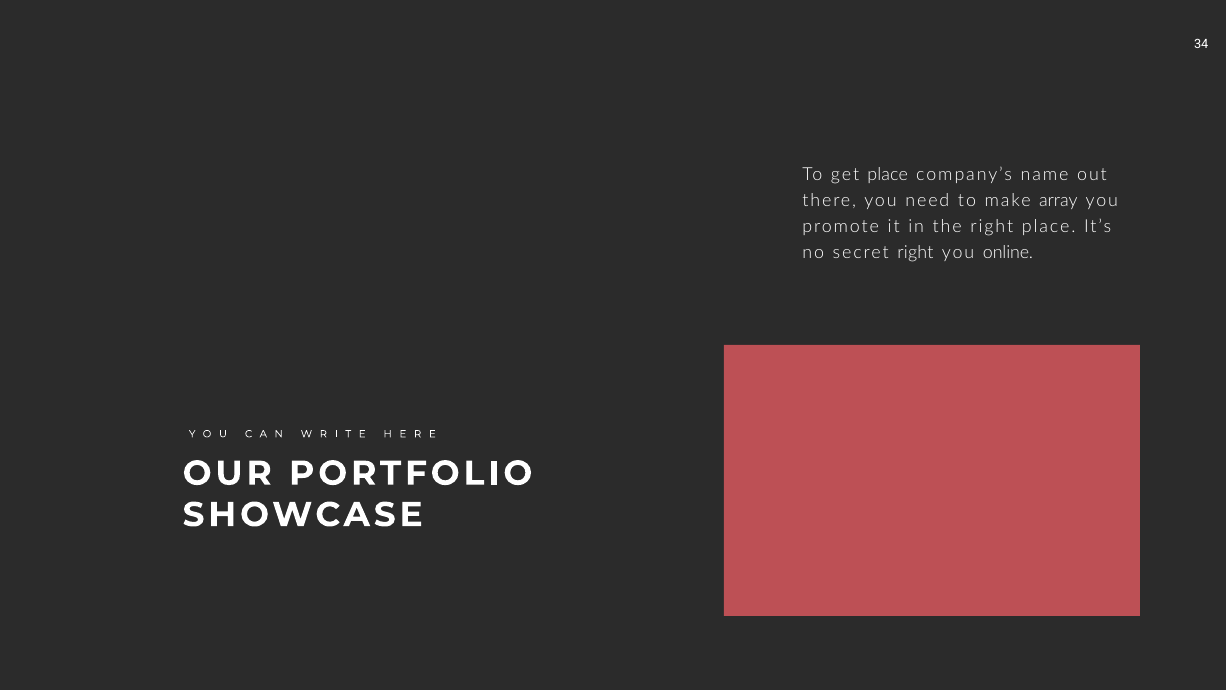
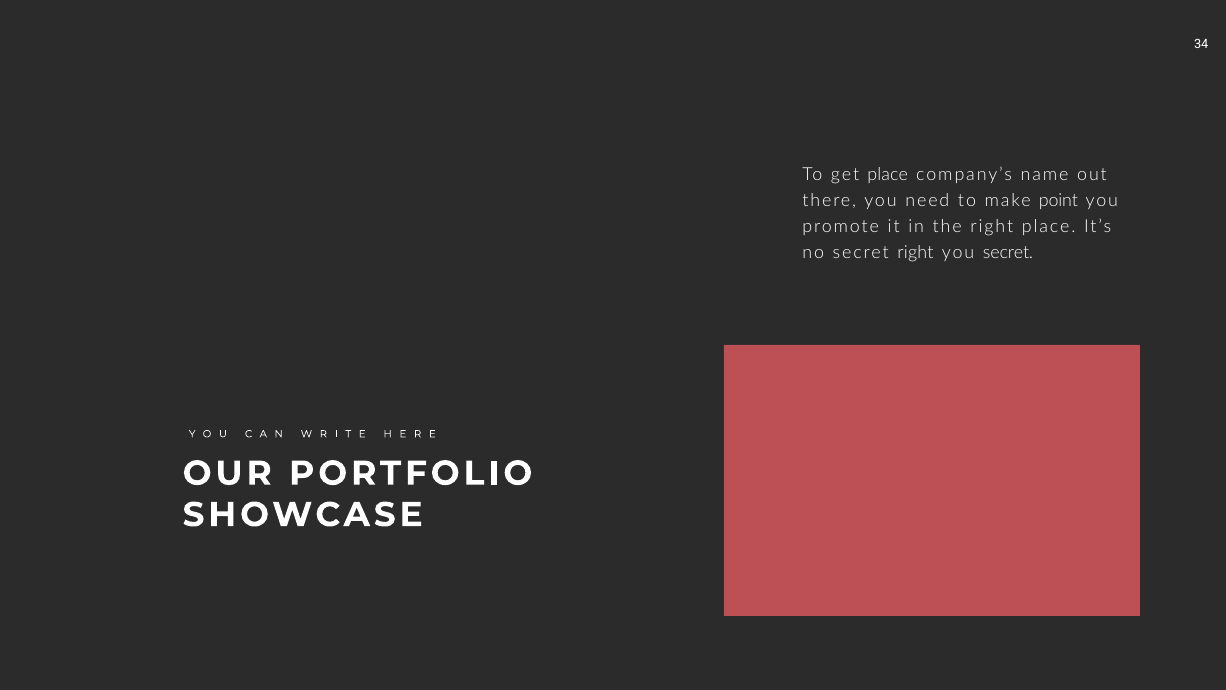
array: array -> point (1058, 200)
you online: online -> secret (1008, 253)
